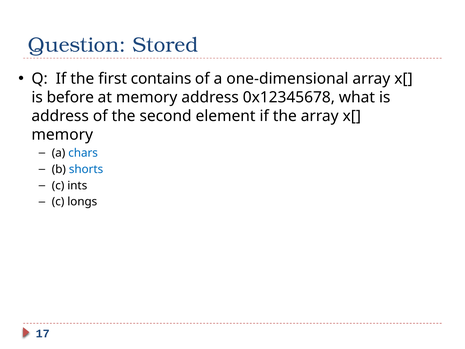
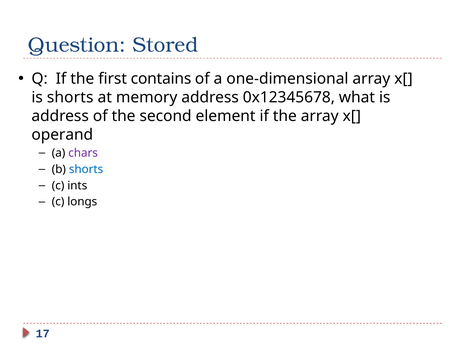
is before: before -> shorts (70, 97)
memory: memory -> operand (62, 135)
chars colour: blue -> purple (83, 153)
